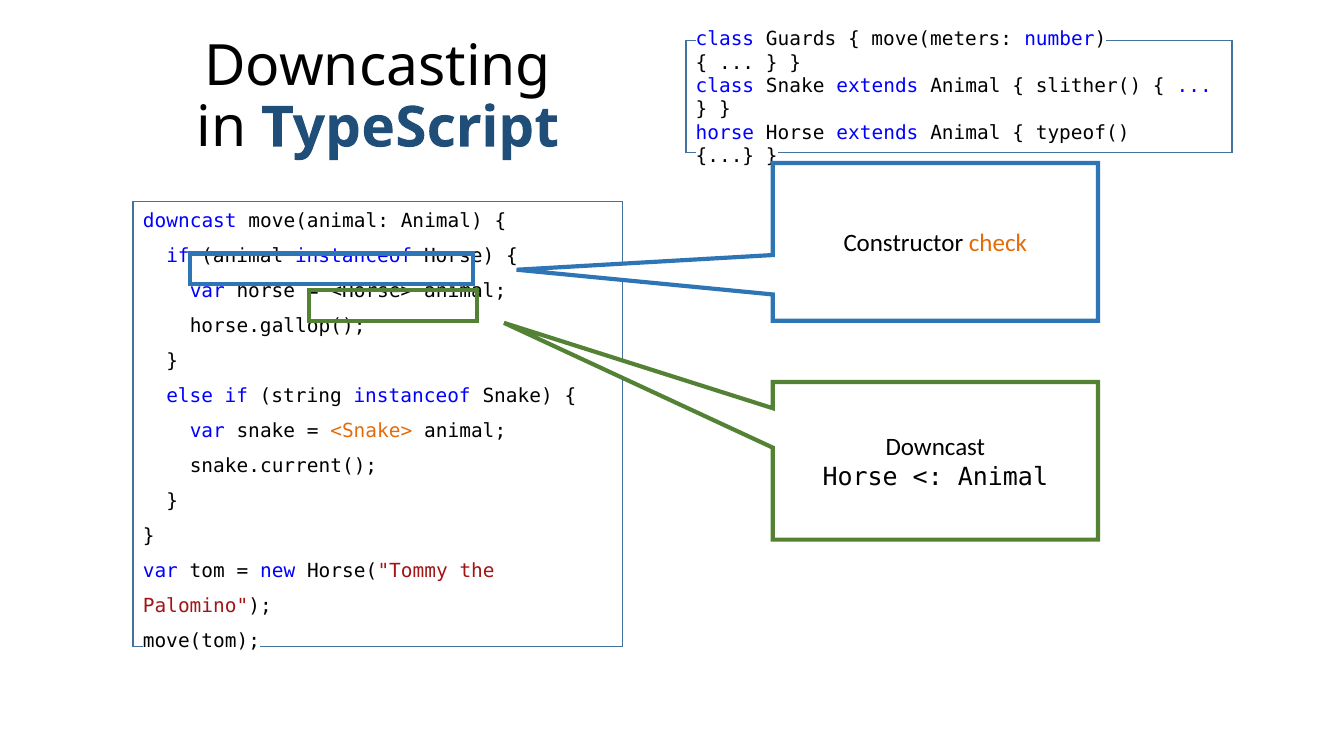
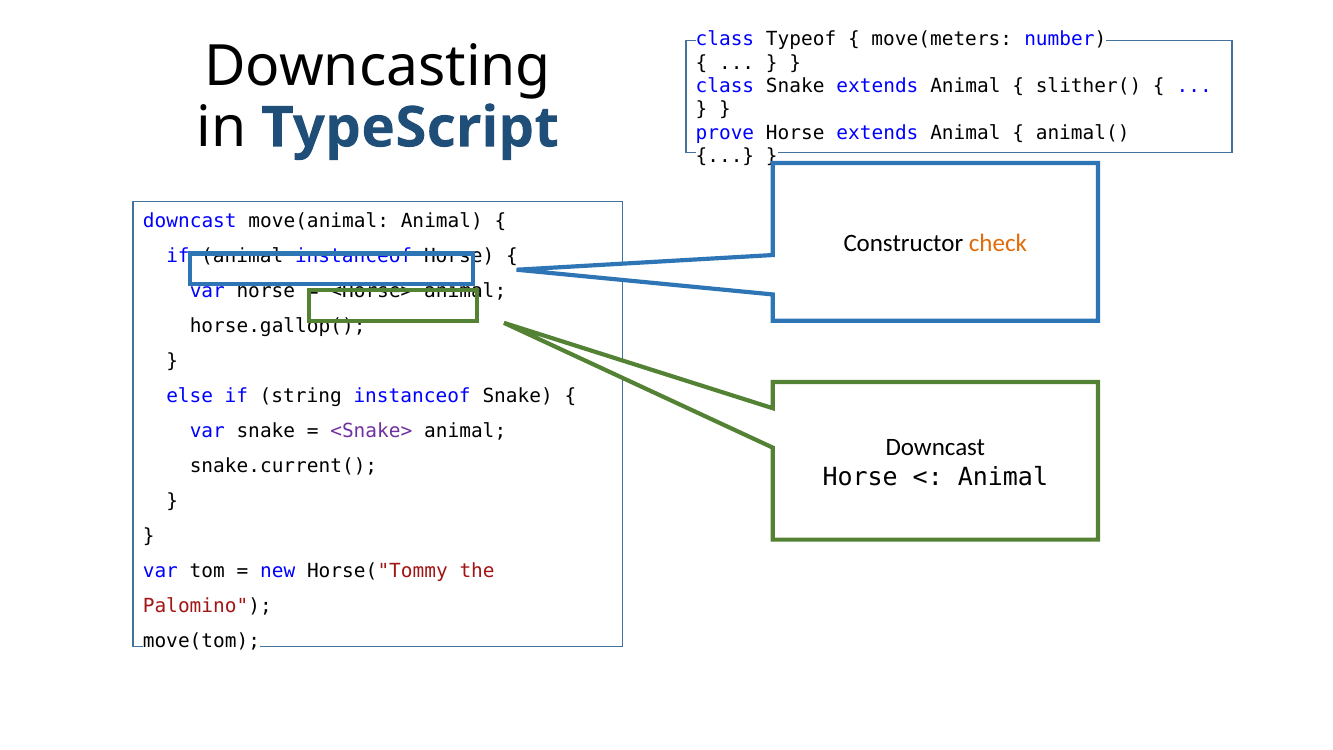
Guards: Guards -> Typeof (801, 39)
horse: horse -> prove (725, 133)
typeof(: typeof( -> animal( (1083, 133)
<Snake> colour: orange -> purple (371, 431)
